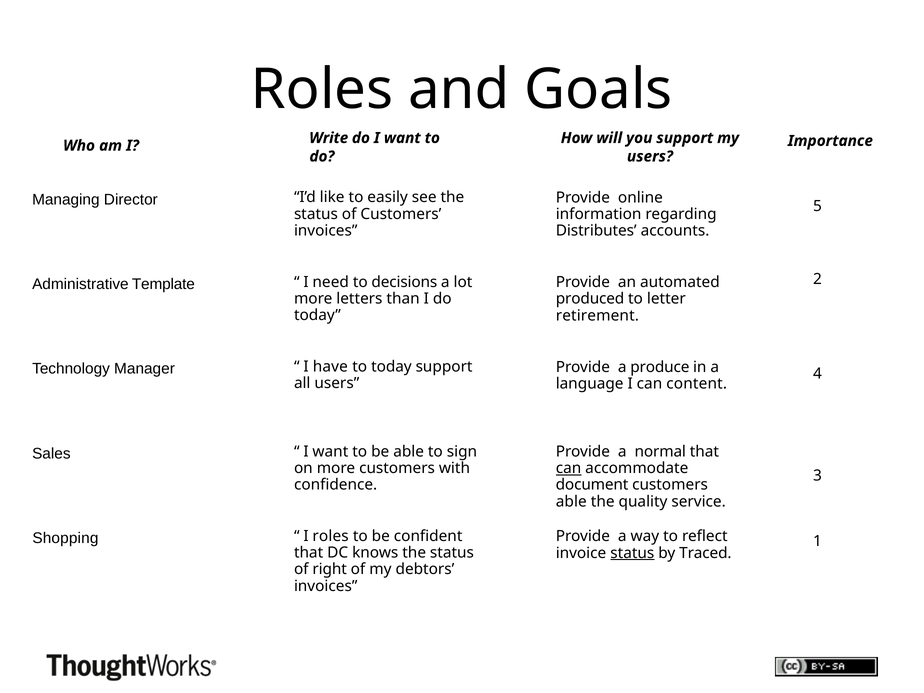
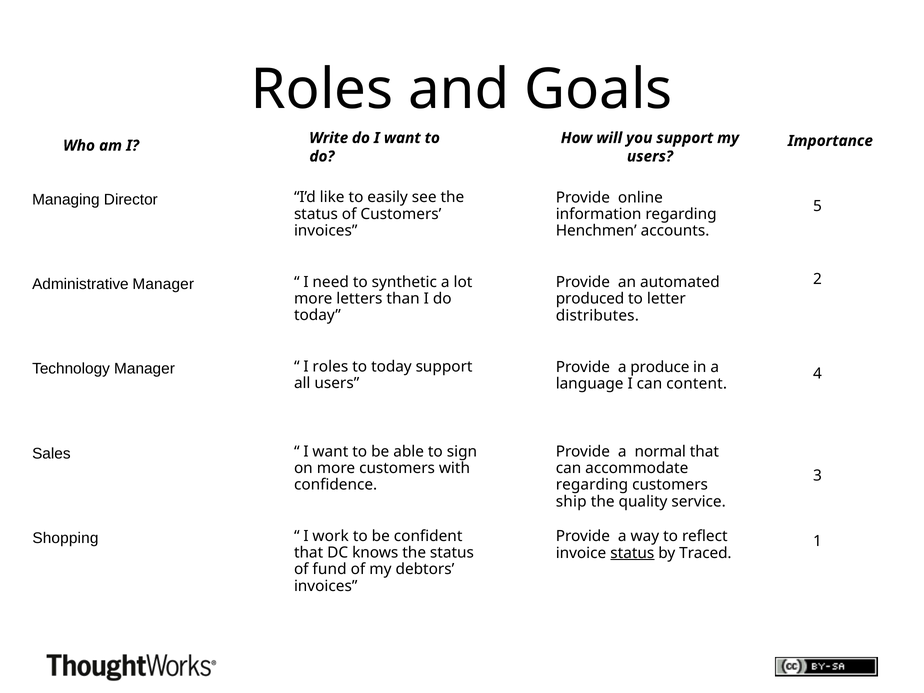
Distributes: Distributes -> Henchmen (596, 231)
Administrative Template: Template -> Manager (163, 284)
decisions: decisions -> synthetic (404, 282)
retirement: retirement -> distributes (597, 315)
I have: have -> roles (330, 367)
can underline: present -> none (569, 468)
document: document -> regarding (592, 485)
able: able -> ship (571, 501)
I roles: roles -> work (331, 536)
right: right -> fund (330, 569)
